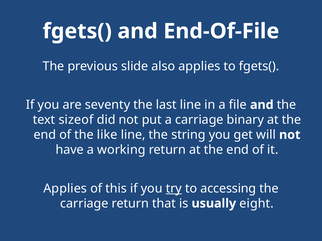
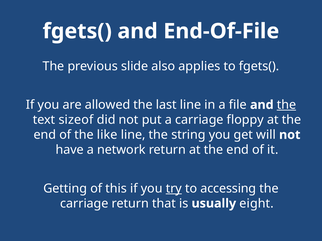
seventy: seventy -> allowed (108, 105)
the underline: none -> present (286, 105)
binary: binary -> floppy (245, 120)
working: working -> network (121, 150)
Applies: Applies -> Getting (65, 189)
